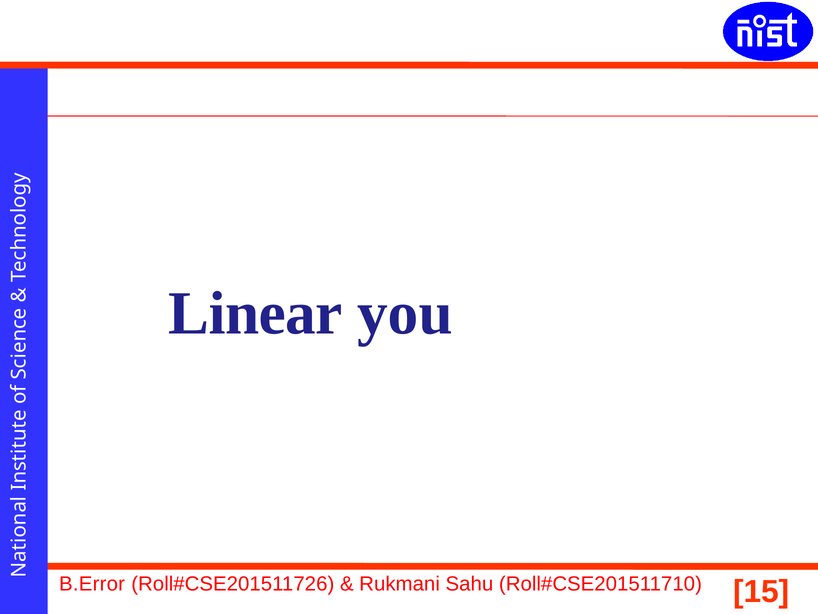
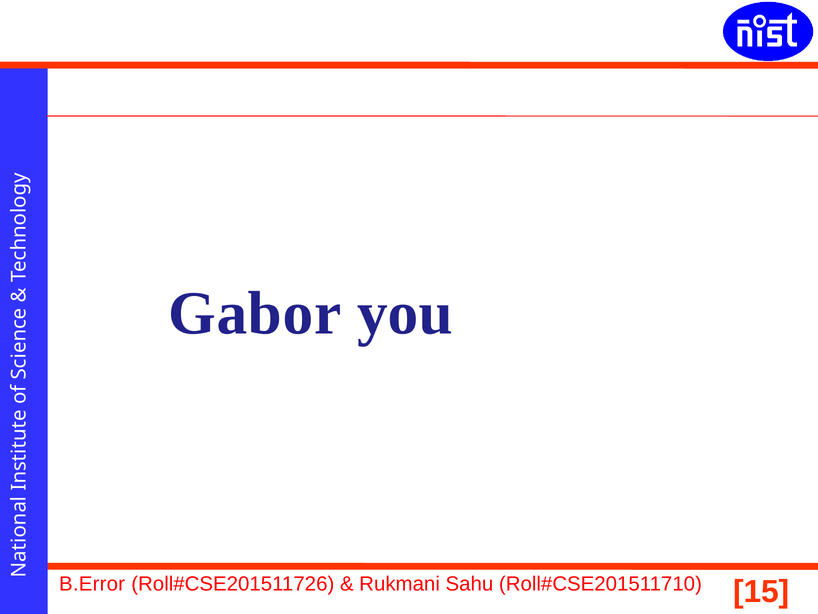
Linear: Linear -> Gabor (255, 313)
